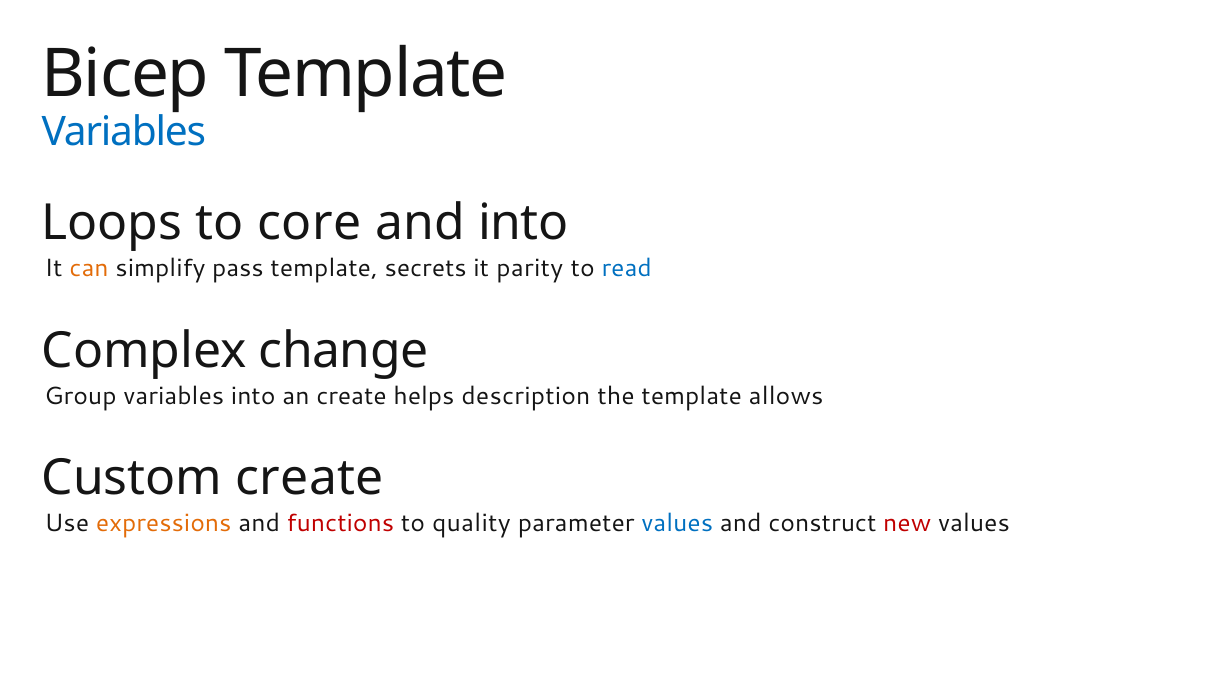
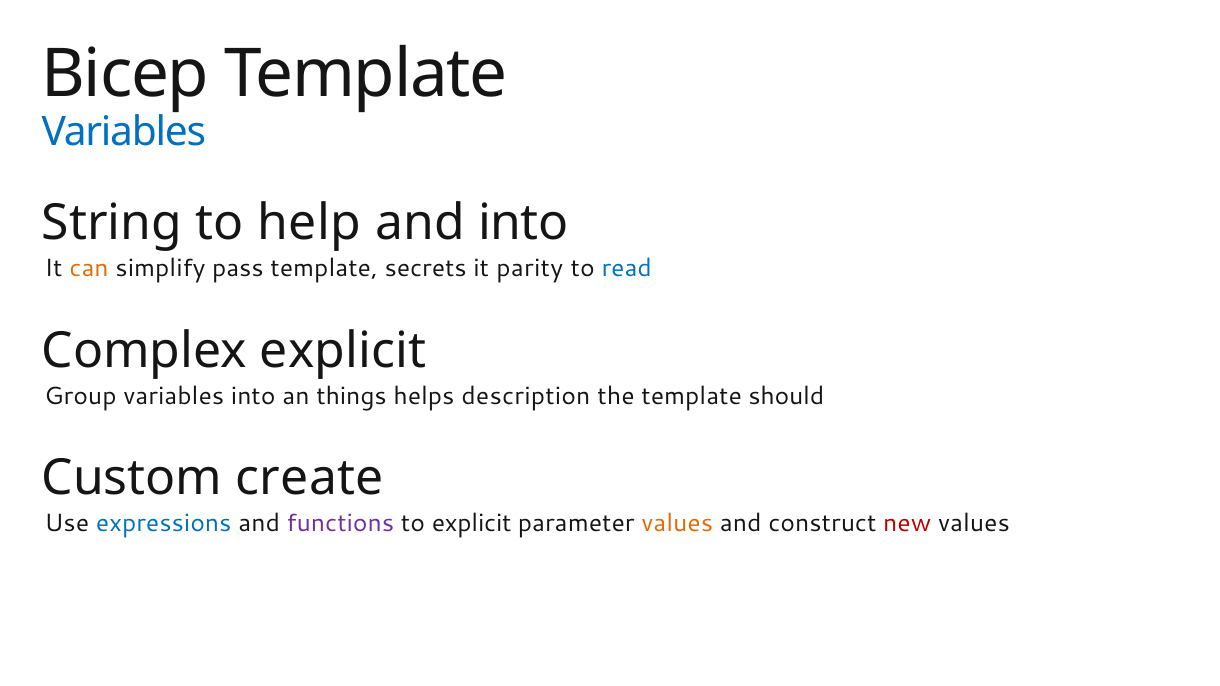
Loops: Loops -> String (112, 223)
core: core -> help (309, 223)
Complex change: change -> explicit (343, 351)
an create: create -> things (352, 396)
allows: allows -> should (786, 396)
expressions colour: orange -> blue (164, 524)
functions colour: red -> purple (340, 524)
to quality: quality -> explicit (472, 524)
values colour: blue -> orange (677, 524)
